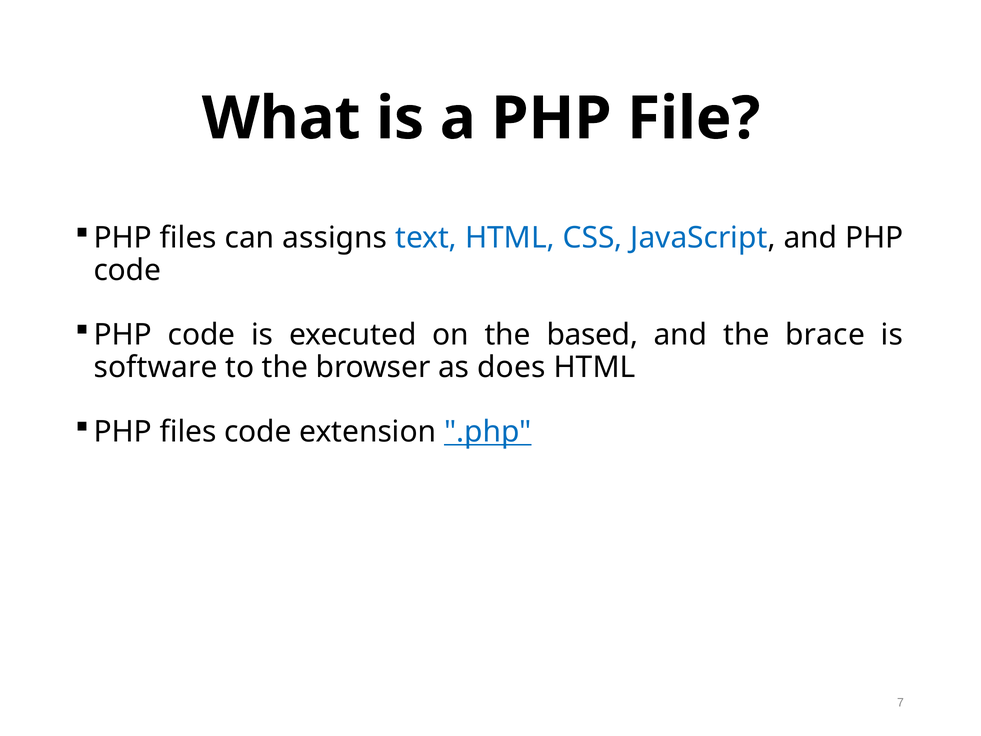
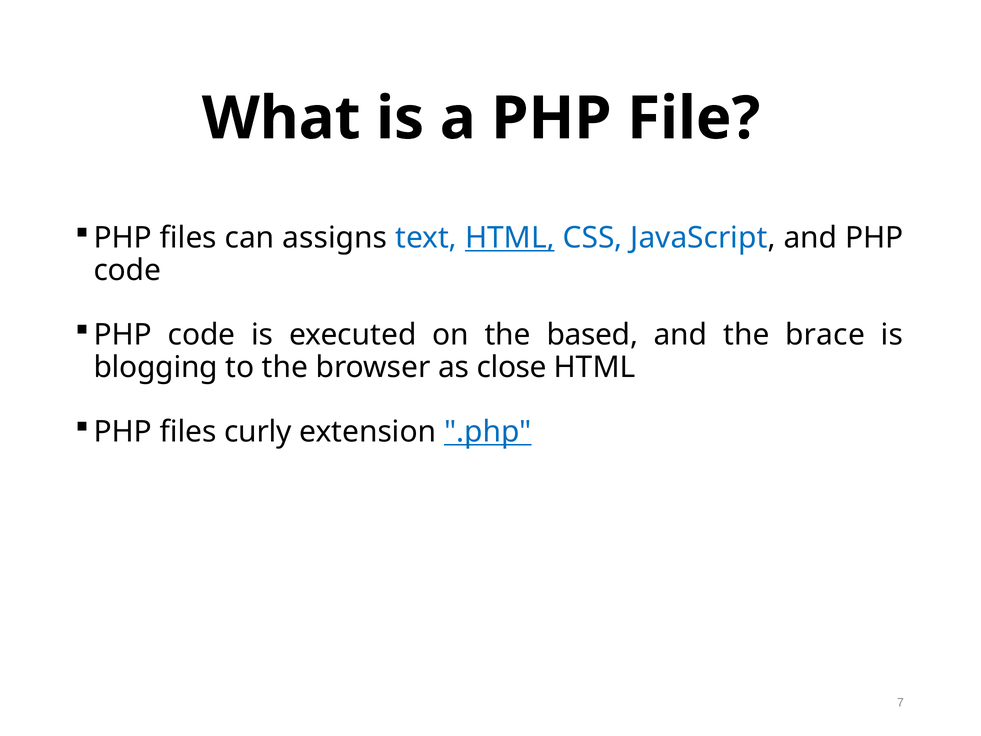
HTML underline: none -> present (510, 238)
software: software -> blogging (156, 367)
does: does -> close (512, 367)
files code: code -> curly (258, 432)
